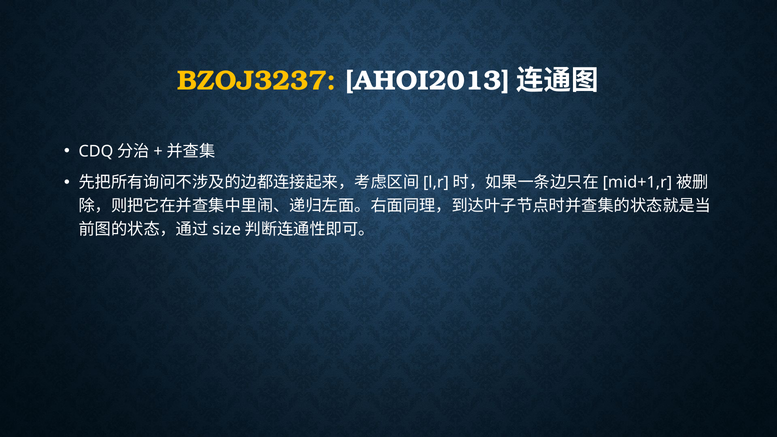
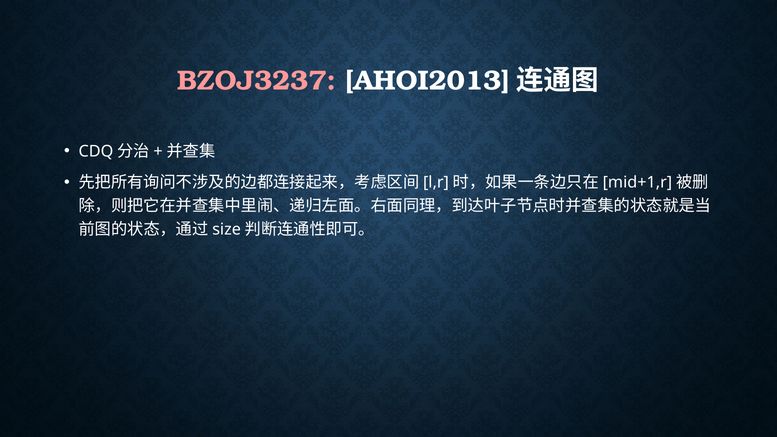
BZOJ3237 colour: yellow -> pink (257, 81)
